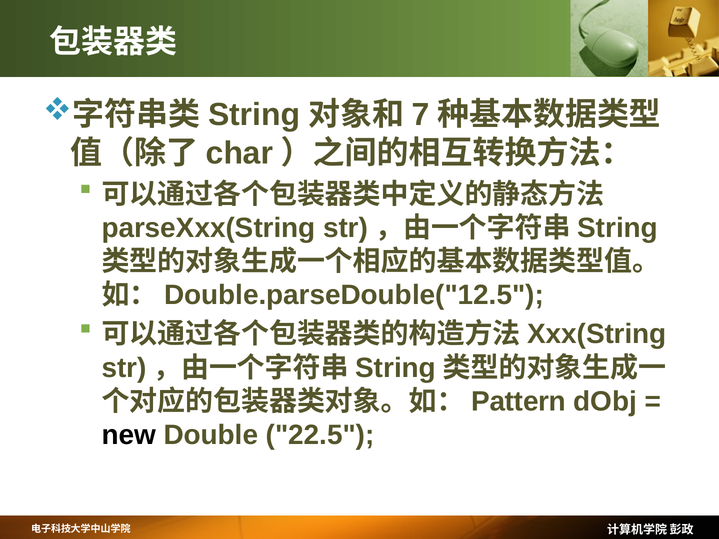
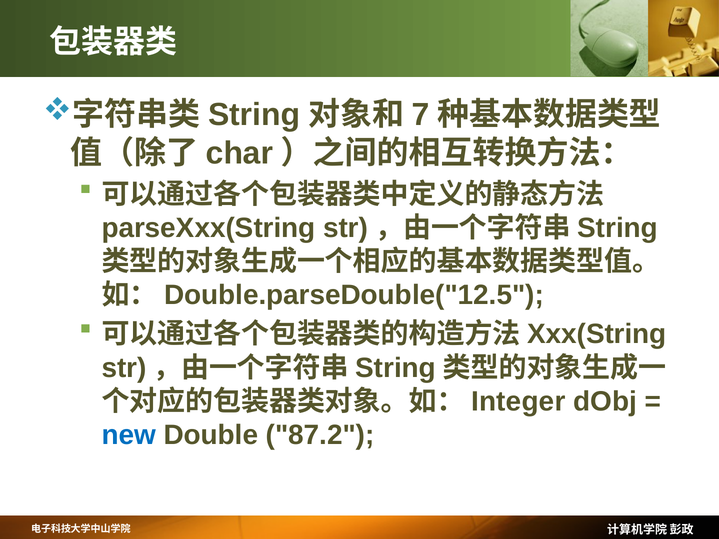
Pattern: Pattern -> Integer (518, 402)
new colour: black -> blue (129, 435)
22.5: 22.5 -> 87.2 (320, 435)
